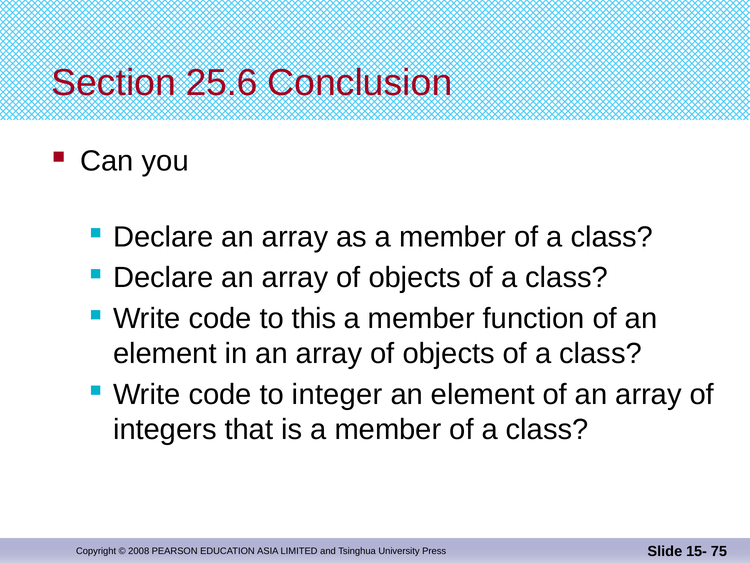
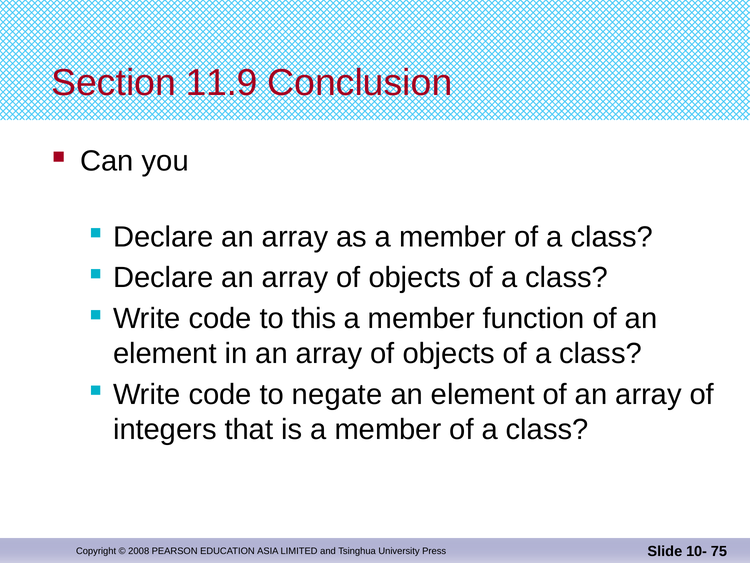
25.6: 25.6 -> 11.9 (222, 83)
integer: integer -> negate (337, 394)
15-: 15- -> 10- (697, 551)
